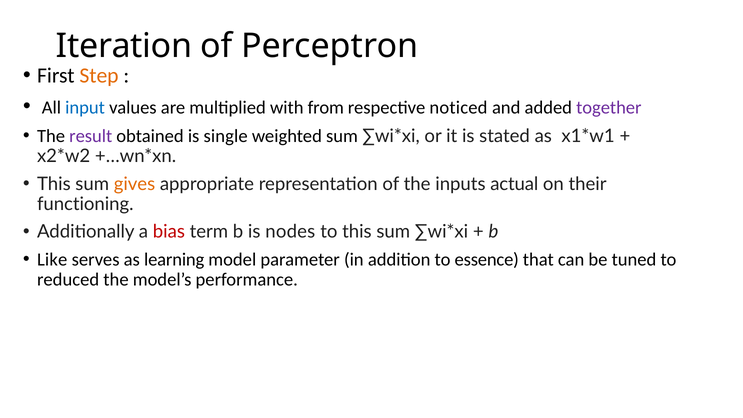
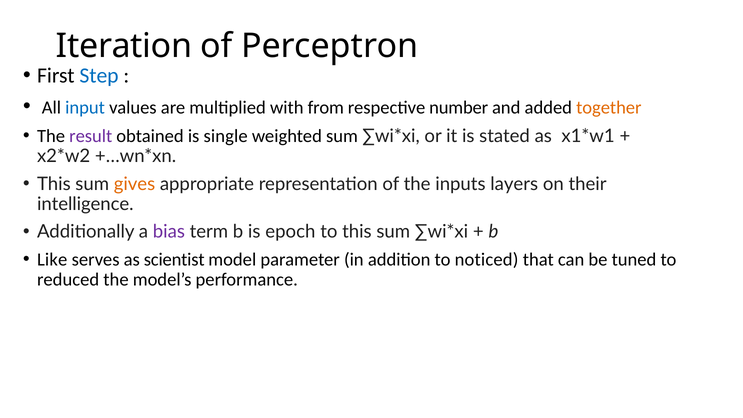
Step colour: orange -> blue (99, 75)
noticed: noticed -> number (459, 108)
together colour: purple -> orange (609, 108)
actual: actual -> layers (514, 184)
functioning: functioning -> intelligence (85, 204)
bias colour: red -> purple (169, 232)
nodes: nodes -> epoch (290, 232)
learning: learning -> scientist (174, 260)
essence: essence -> noticed (487, 260)
